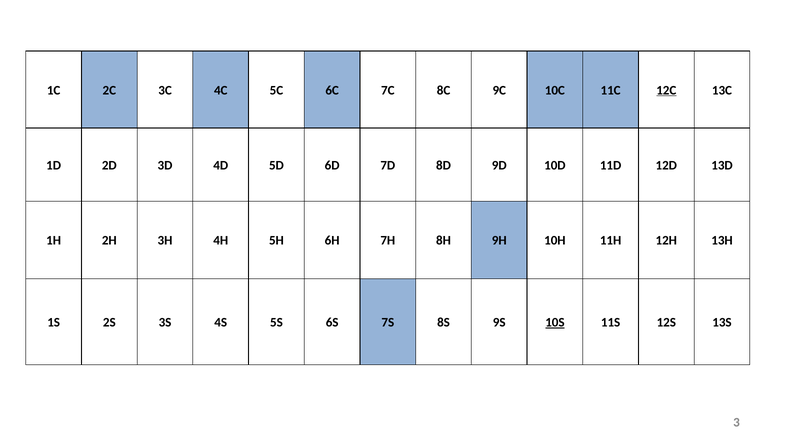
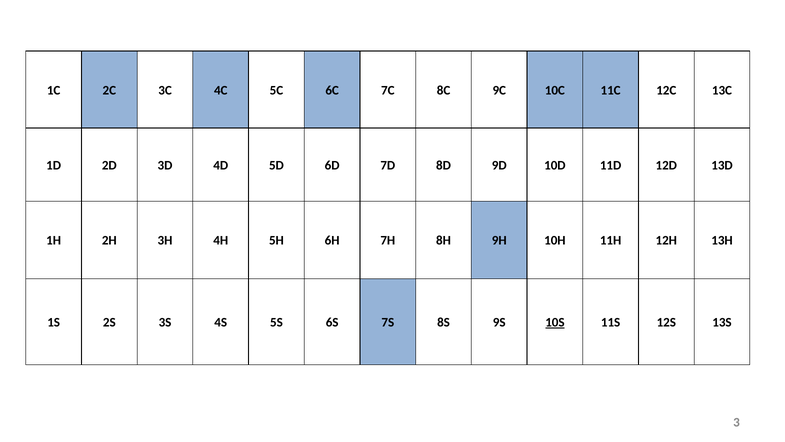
12C underline: present -> none (666, 90)
